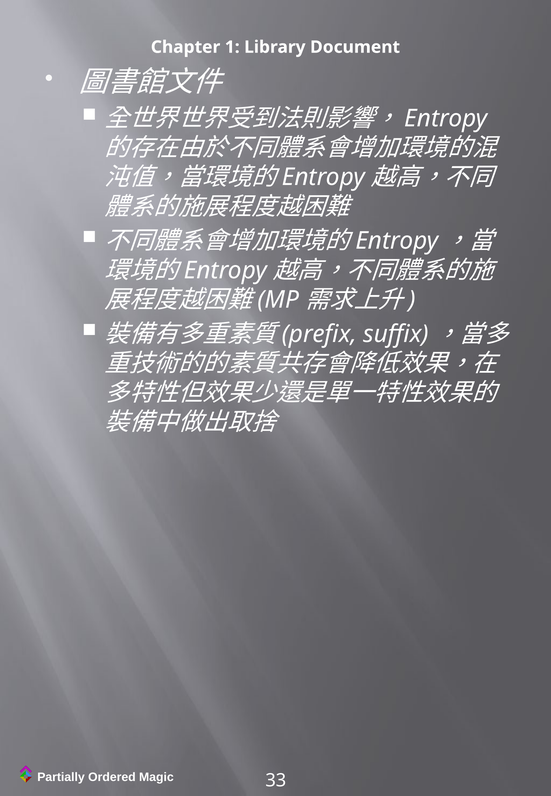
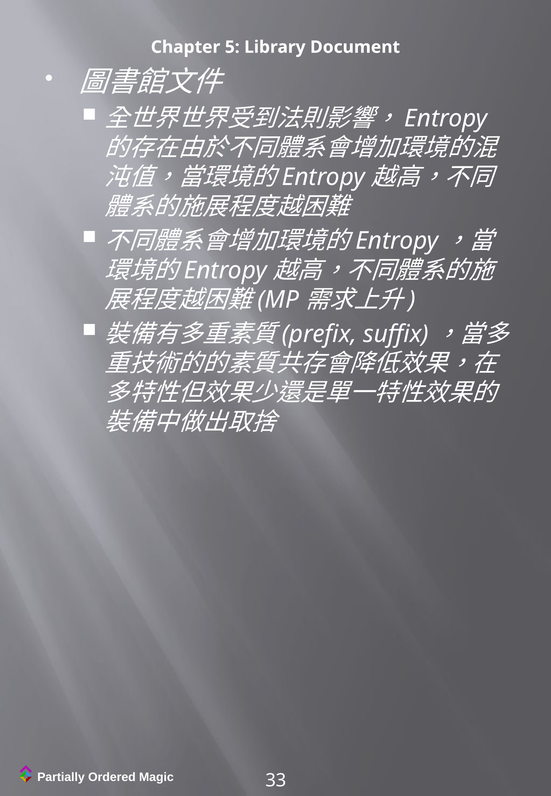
1: 1 -> 5 (232, 47)
